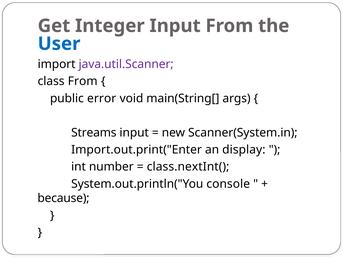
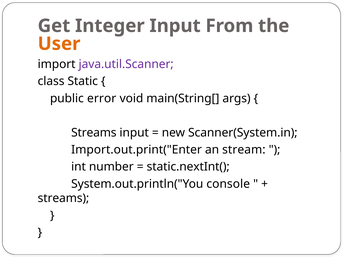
User colour: blue -> orange (59, 44)
class From: From -> Static (83, 81)
display: display -> stream (244, 149)
class.nextInt(: class.nextInt( -> static.nextInt( (188, 166)
because: because -> streams (63, 198)
